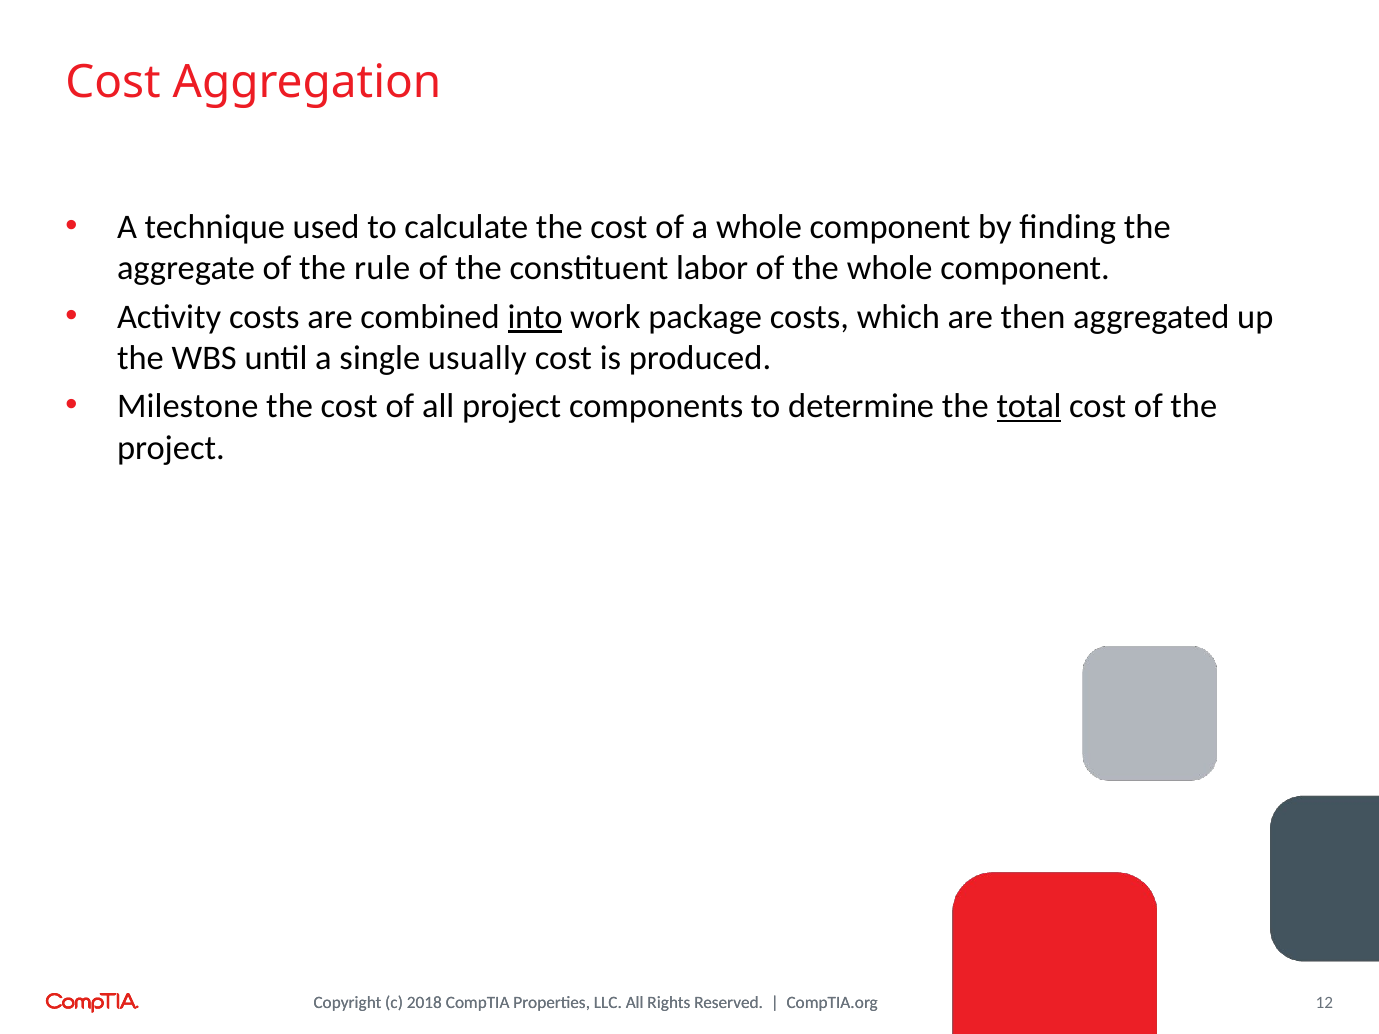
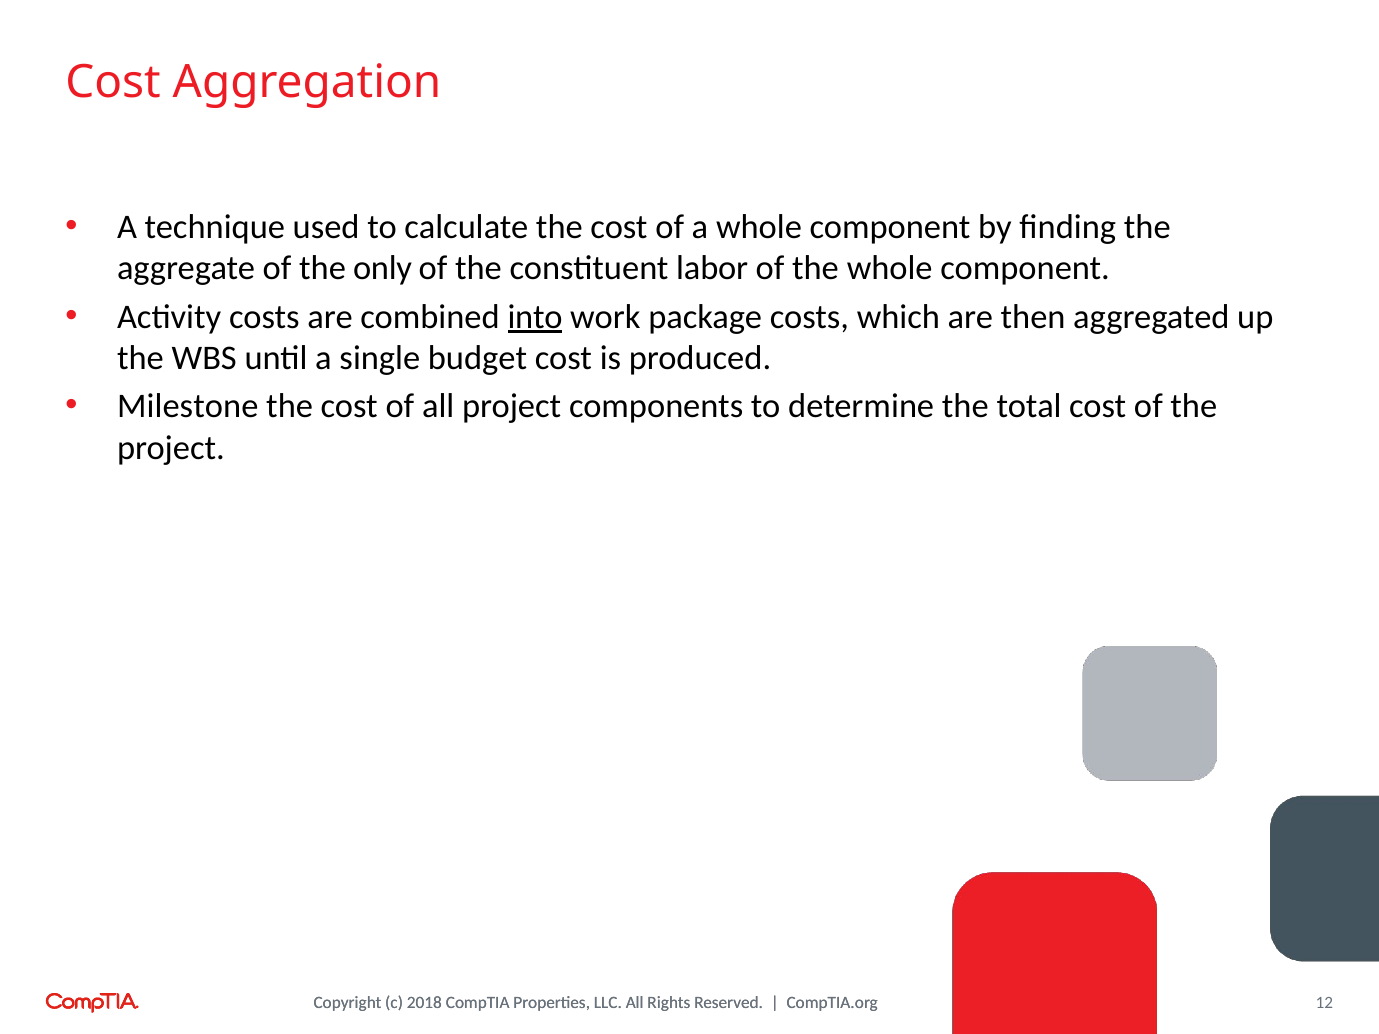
rule: rule -> only (383, 268)
usually: usually -> budget (477, 358)
total underline: present -> none (1029, 406)
